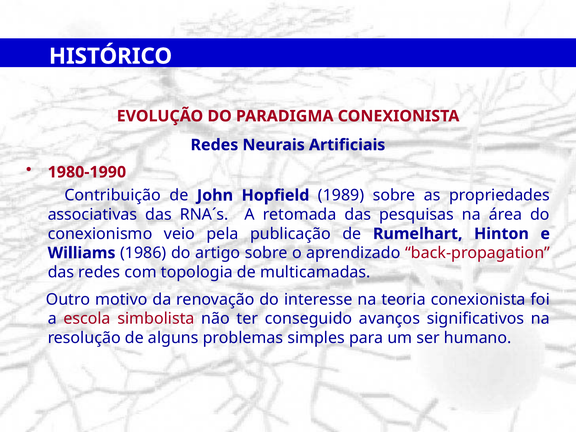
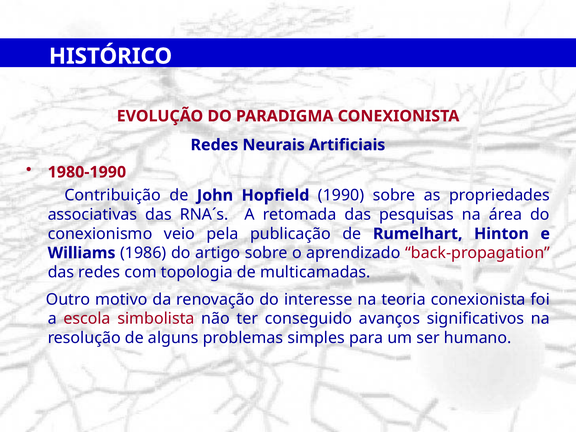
1989: 1989 -> 1990 (341, 195)
